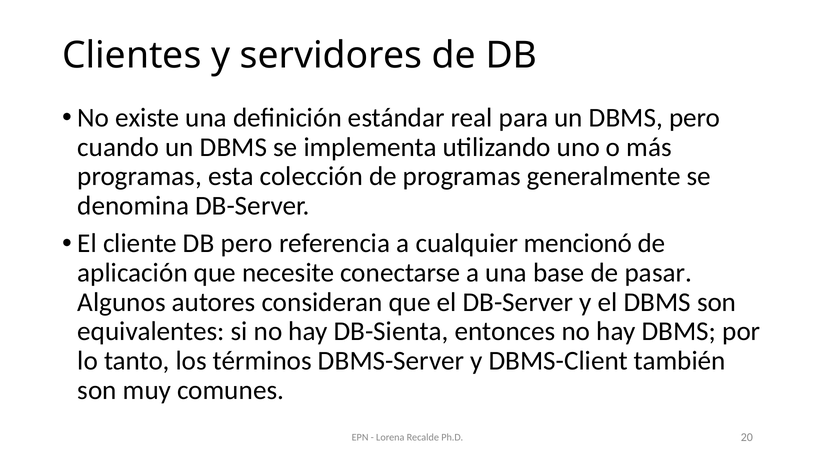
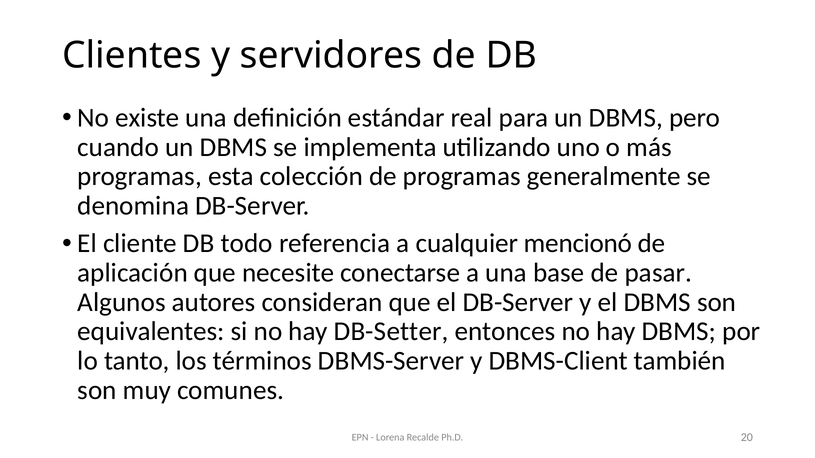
DB pero: pero -> todo (247, 244)
DB-Sienta: DB-Sienta -> DB-Setter (391, 332)
